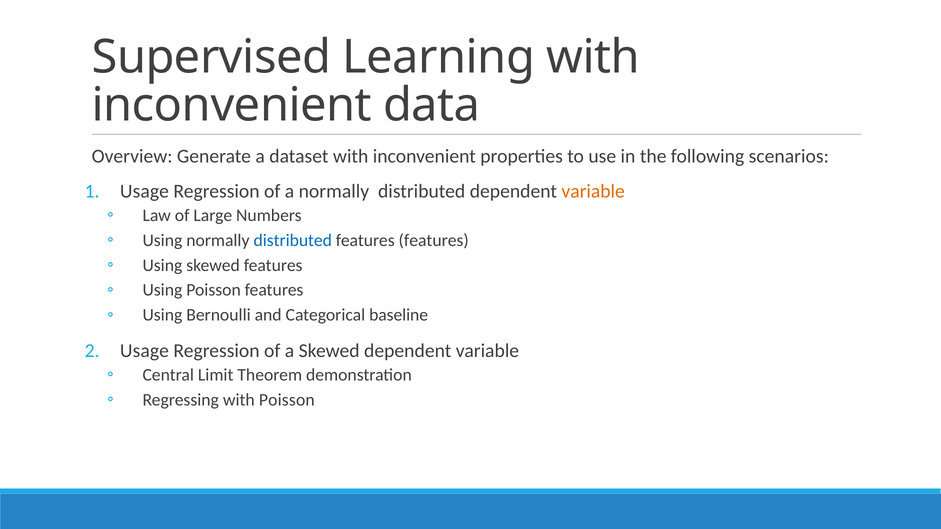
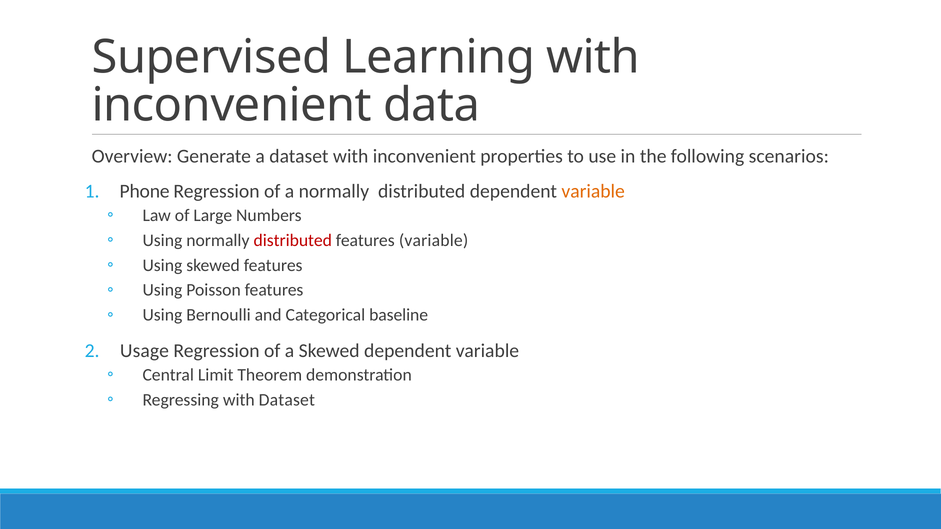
Usage: Usage -> Phone (145, 191)
distributed colour: blue -> red (293, 240)
features features: features -> variable (434, 240)
with Poisson: Poisson -> Dataset (287, 400)
